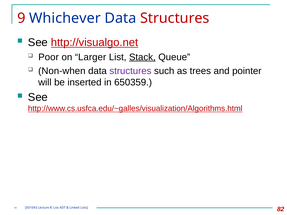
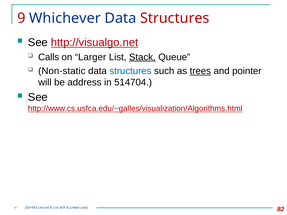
Poor: Poor -> Calls (49, 57)
Non-when: Non-when -> Non-static (62, 71)
structures colour: purple -> blue (130, 71)
trees underline: none -> present (200, 71)
inserted: inserted -> address (84, 82)
650359: 650359 -> 514704 (133, 82)
